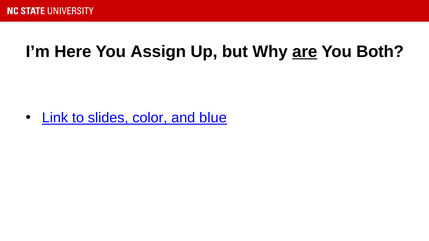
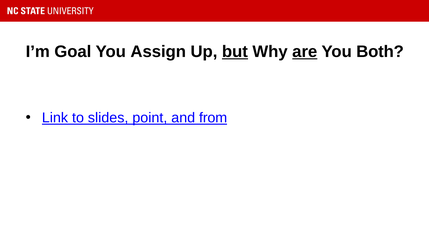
Here: Here -> Goal (73, 52)
but underline: none -> present (235, 52)
color: color -> point (150, 118)
blue: blue -> from (213, 118)
